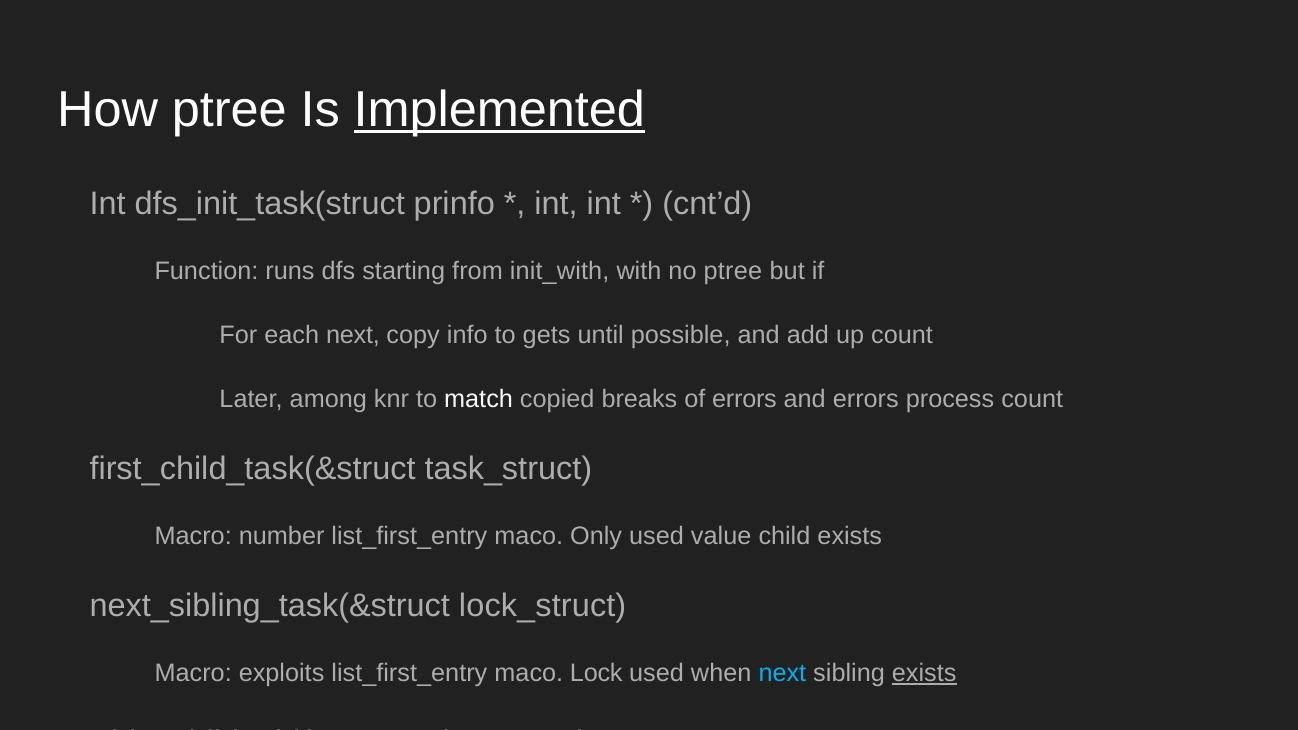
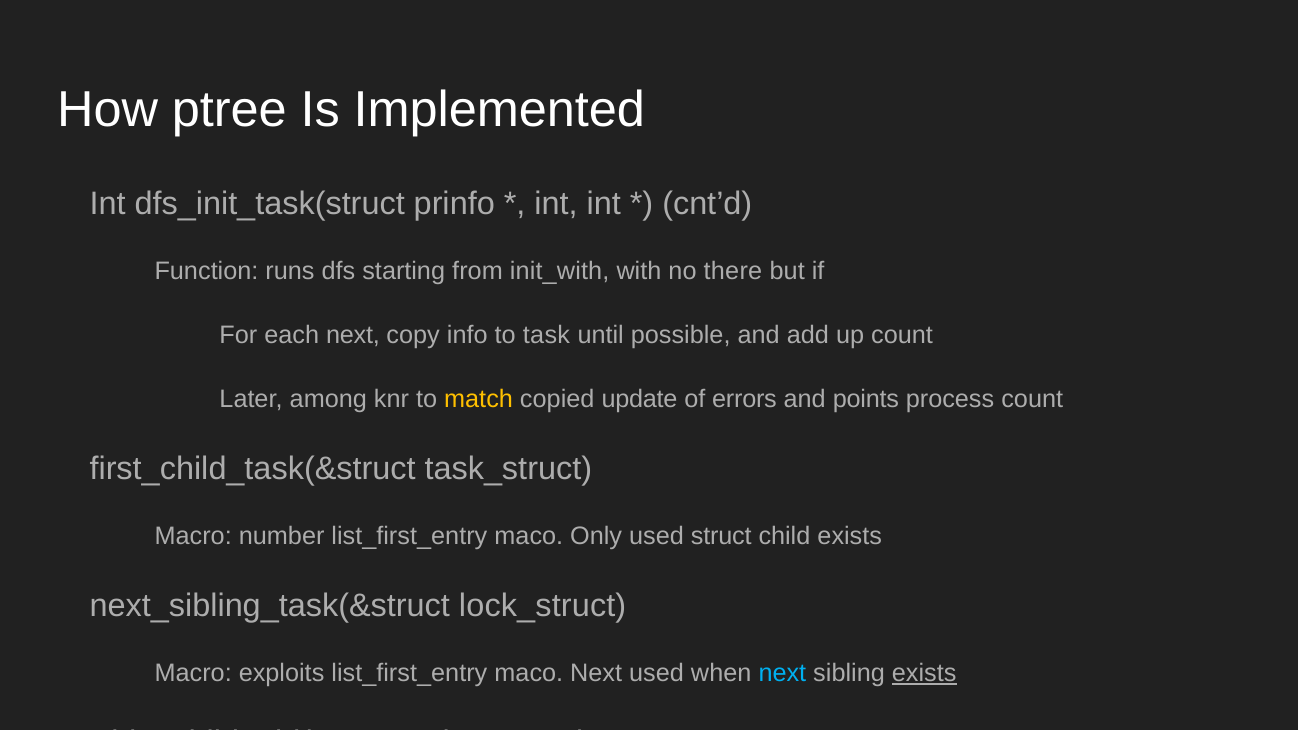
Implemented underline: present -> none (499, 110)
no ptree: ptree -> there (733, 272)
gets: gets -> task (546, 335)
match colour: white -> yellow (479, 399)
breaks: breaks -> update (640, 399)
and errors: errors -> points (866, 399)
value: value -> struct (721, 536)
maco Lock: Lock -> Next (596, 673)
